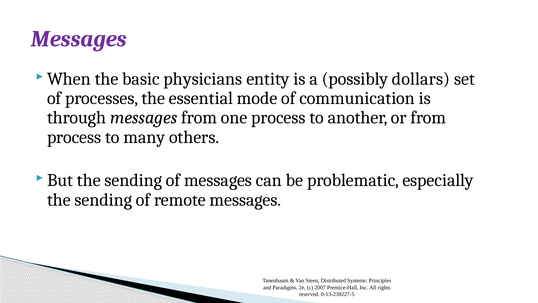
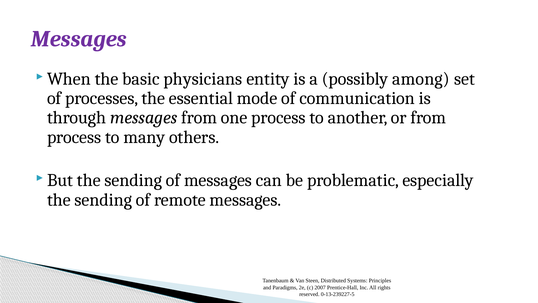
dollars: dollars -> among (421, 79)
